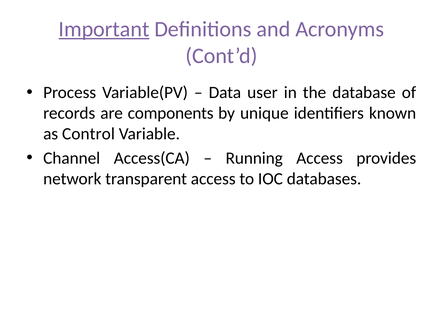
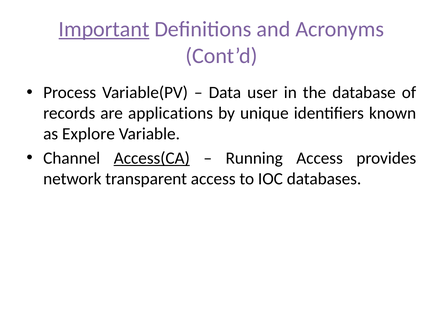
components: components -> applications (171, 113)
Control: Control -> Explore (88, 134)
Access(CA underline: none -> present (152, 158)
